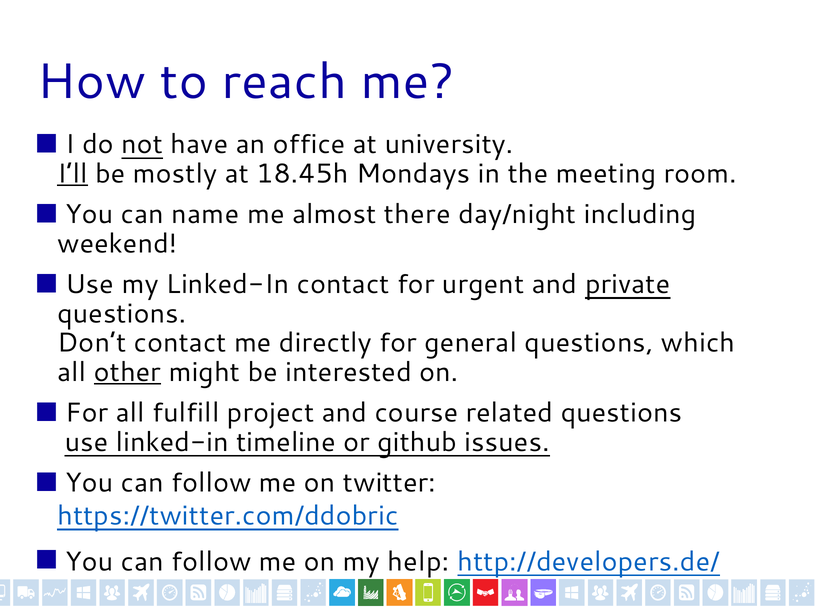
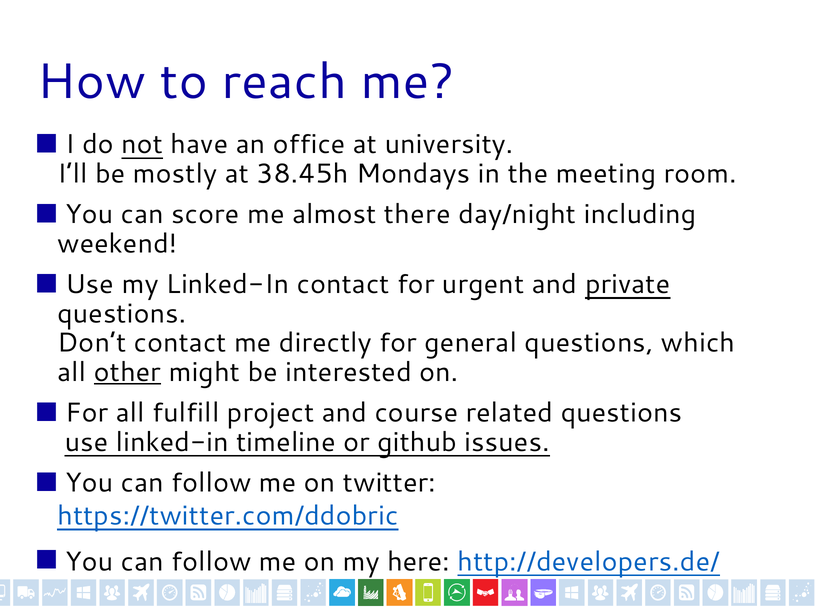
I’ll underline: present -> none (73, 174)
18.45h: 18.45h -> 38.45h (303, 174)
name: name -> score (205, 214)
help: help -> here (419, 562)
